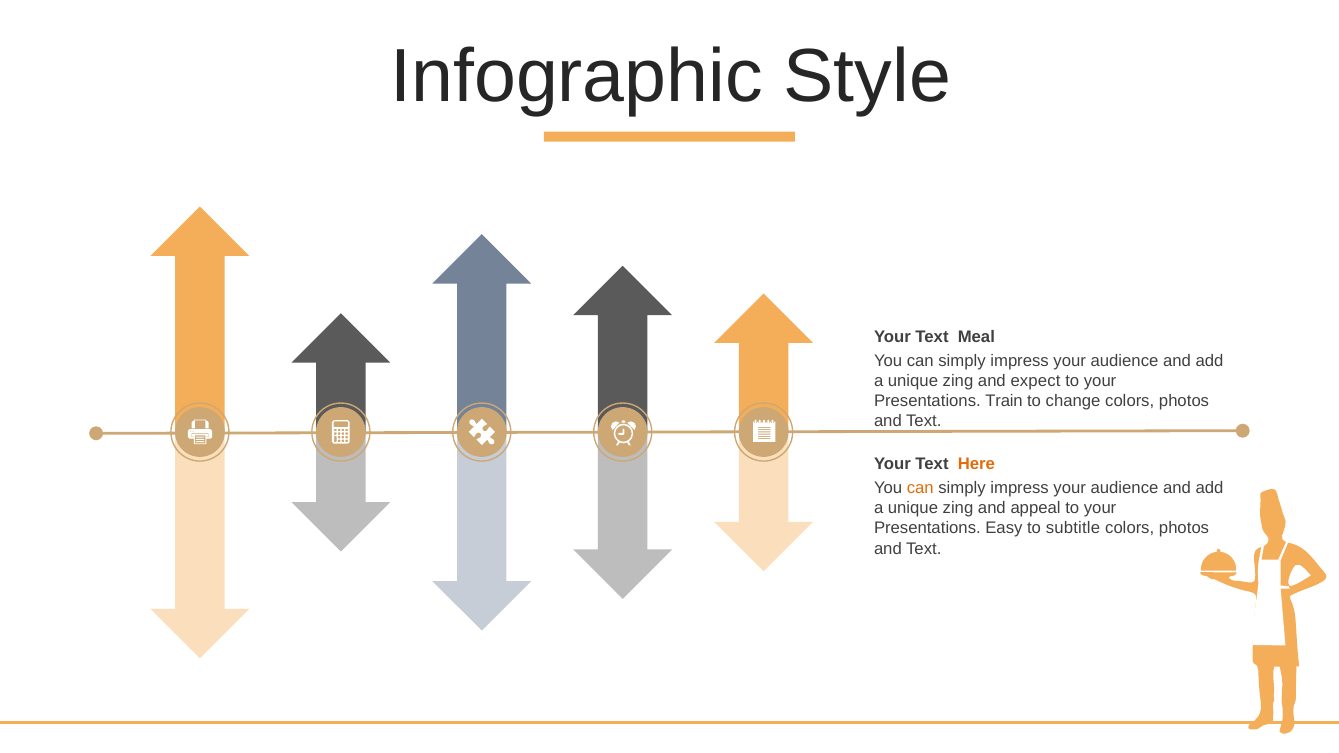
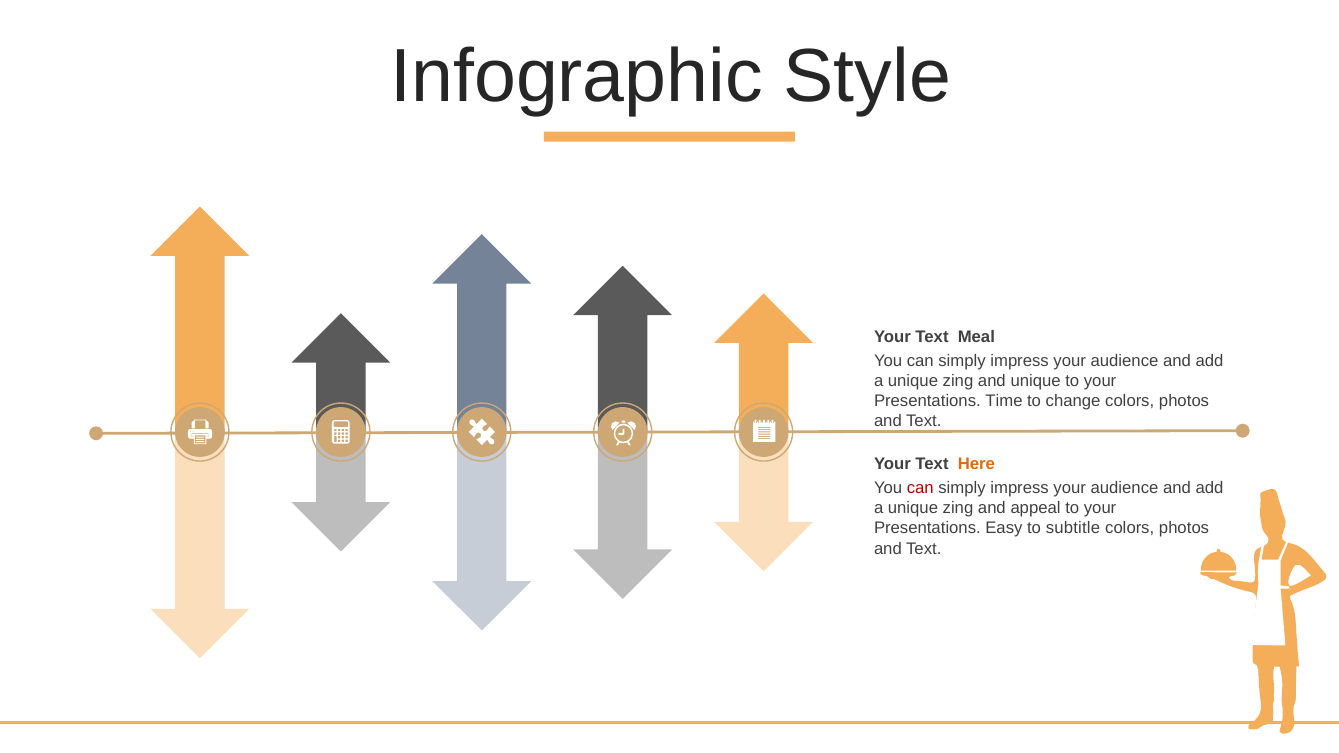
and expect: expect -> unique (1036, 381)
Train: Train -> Time (1004, 401)
can colour: orange -> red (920, 488)
